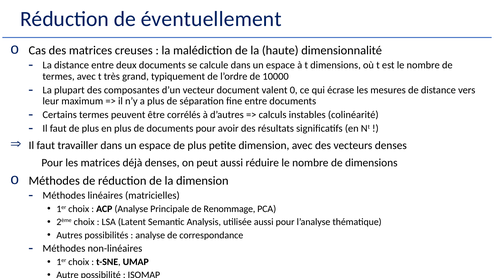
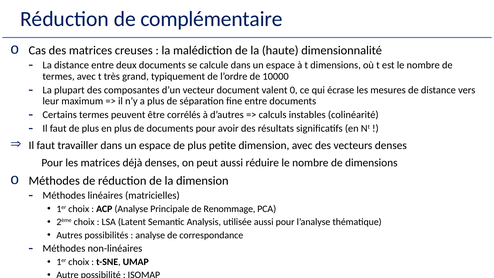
éventuellement: éventuellement -> complémentaire (211, 19)
